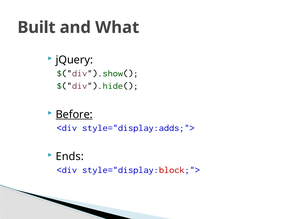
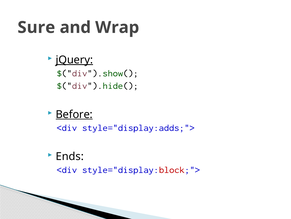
Built: Built -> Sure (36, 27)
What: What -> Wrap (117, 27)
jQuery underline: none -> present (74, 60)
